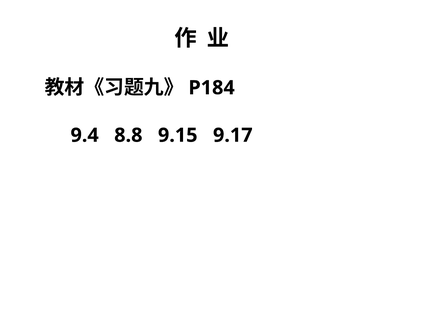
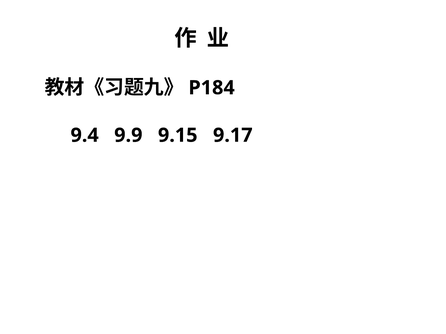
8.8: 8.8 -> 9.9 (128, 135)
